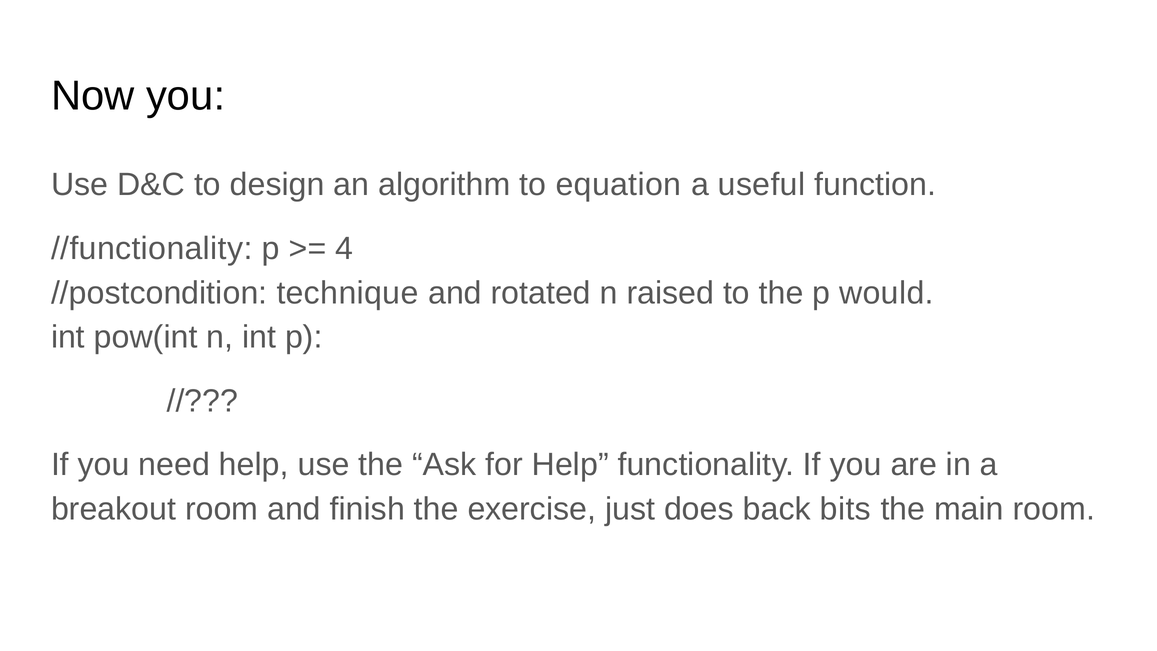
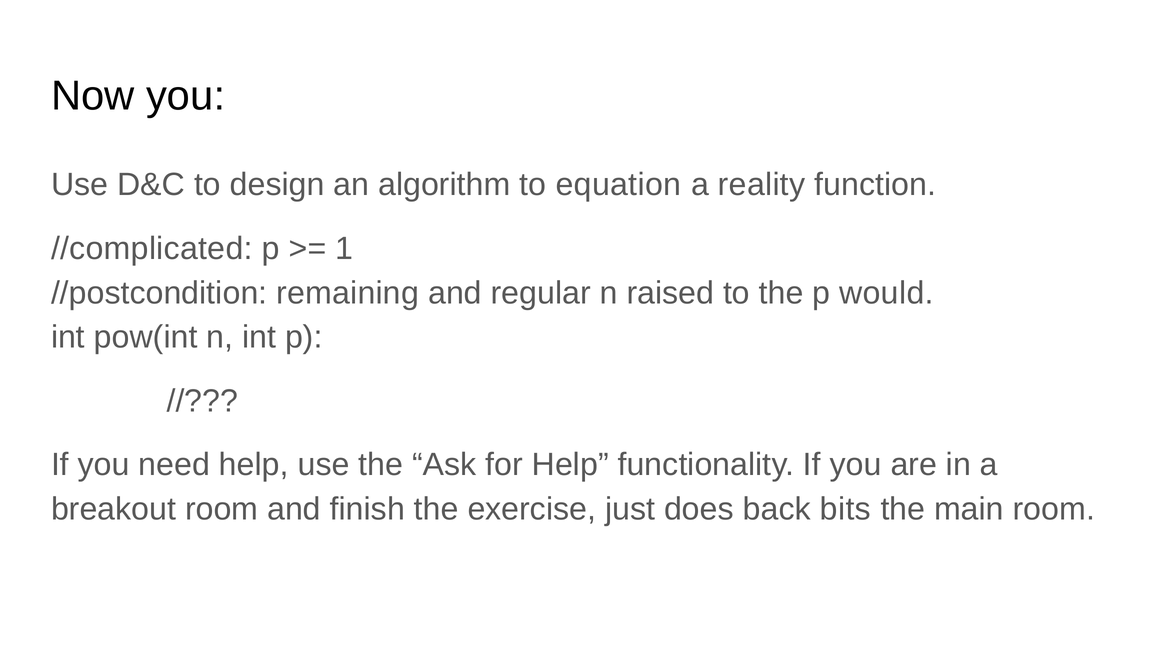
useful: useful -> reality (762, 185)
//functionality: //functionality -> //complicated (152, 248)
4: 4 -> 1 (344, 248)
technique: technique -> remaining (348, 293)
rotated: rotated -> regular (541, 293)
